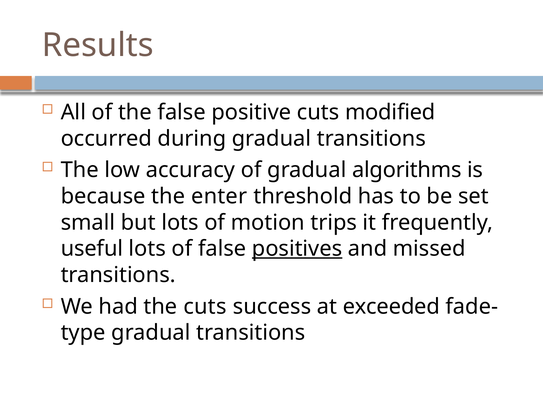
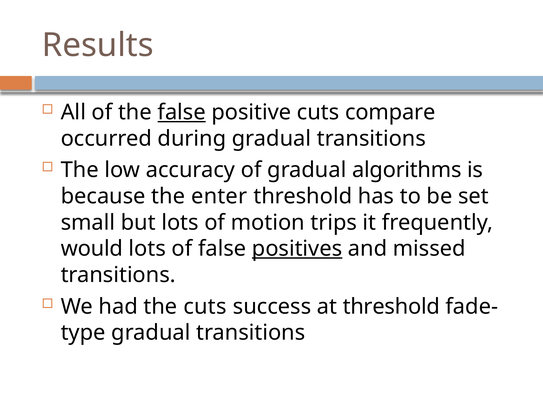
false underline: none -> present (182, 112)
modified: modified -> compare (390, 112)
useful: useful -> would (92, 249)
at exceeded: exceeded -> threshold (391, 307)
